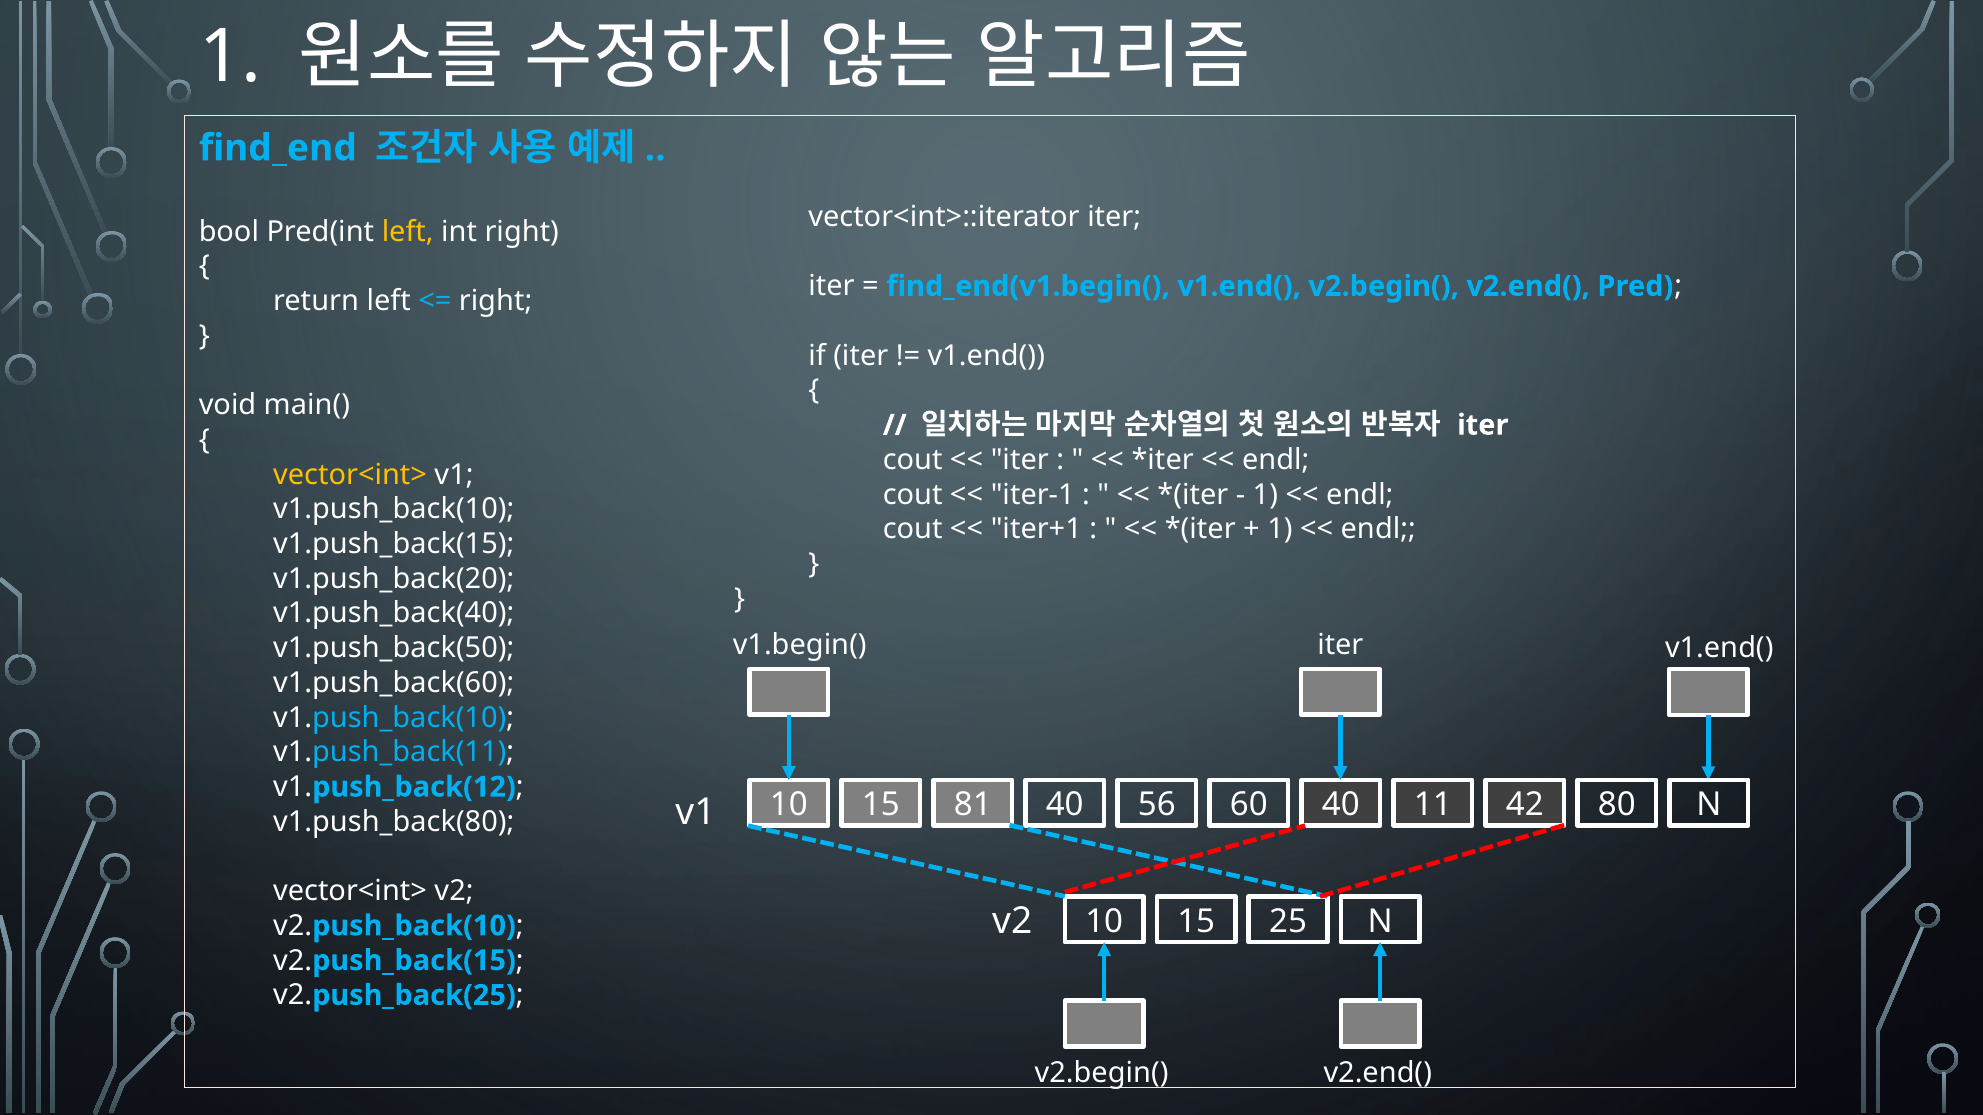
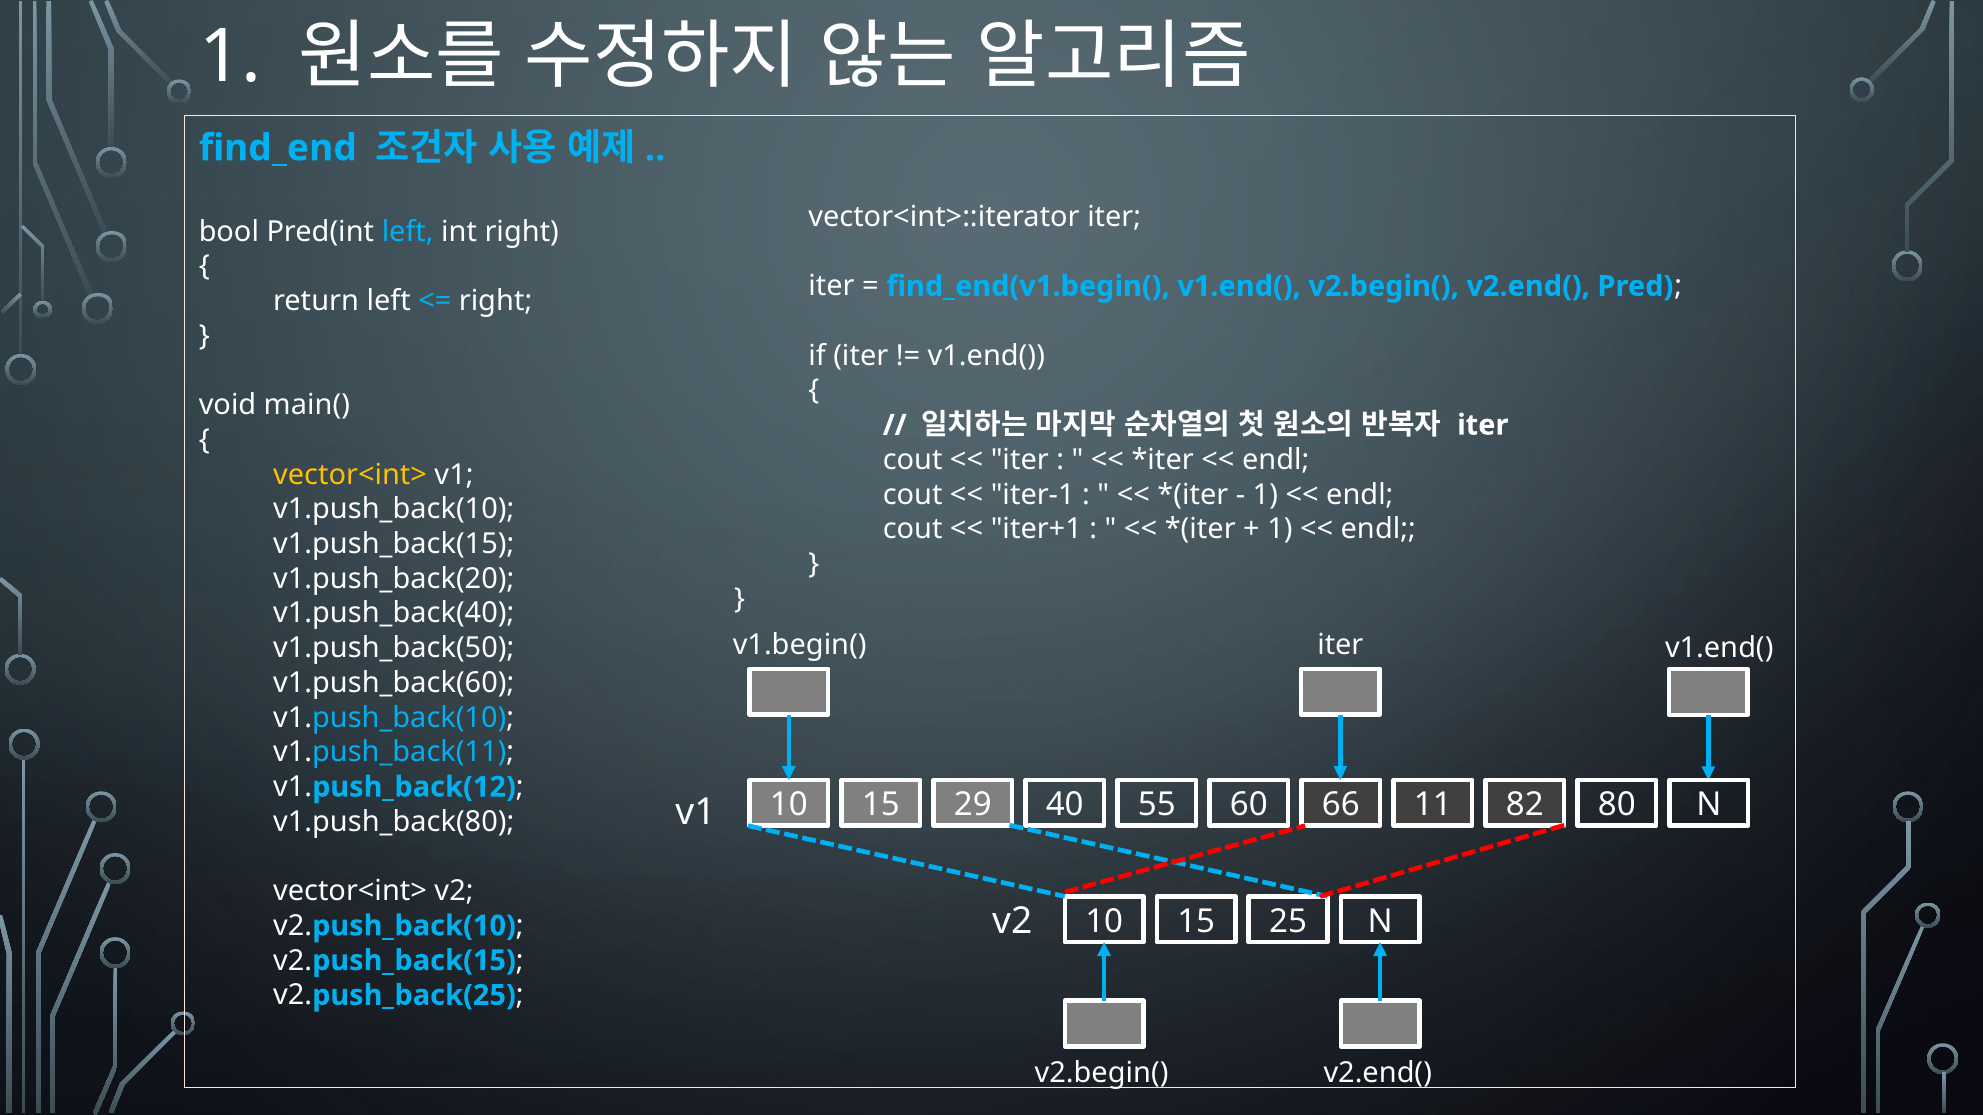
left colour: yellow -> light blue (408, 232)
81: 81 -> 29 (973, 805)
56: 56 -> 55 (1157, 805)
60 40: 40 -> 66 (1341, 805)
42: 42 -> 82 (1525, 805)
